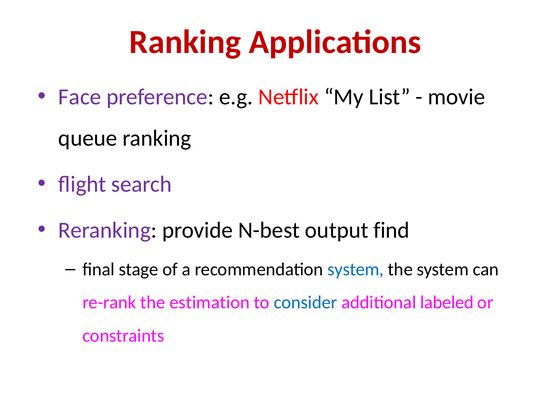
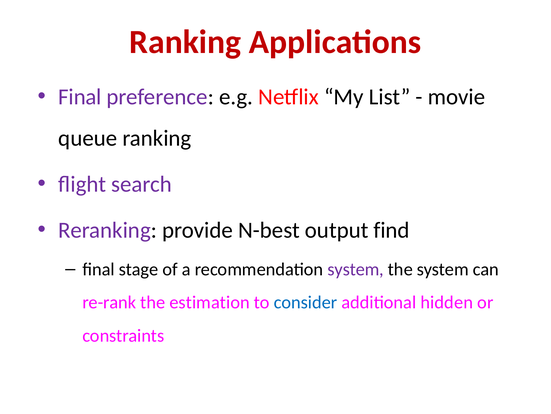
Face: Face -> Final (80, 97)
system colour: blue -> purple (356, 269)
labeled: labeled -> hidden (447, 302)
